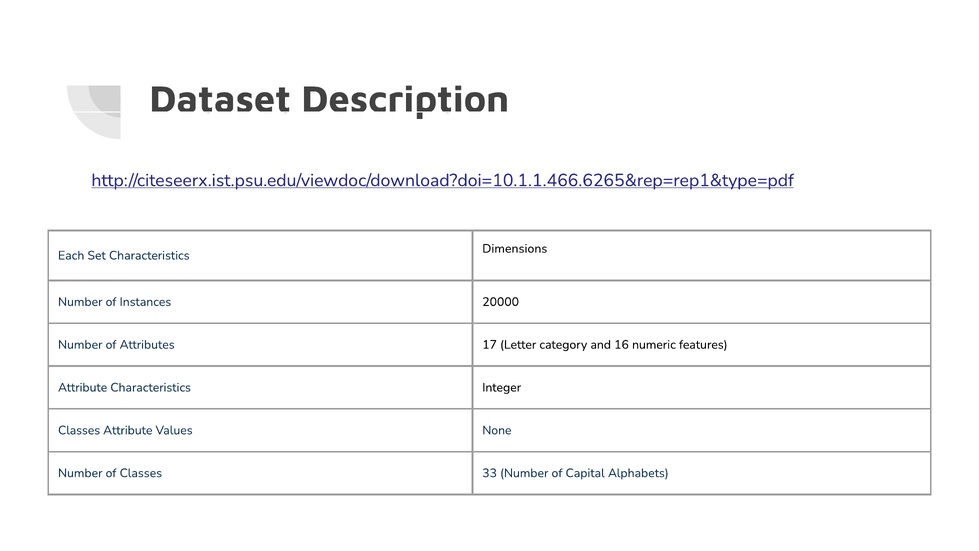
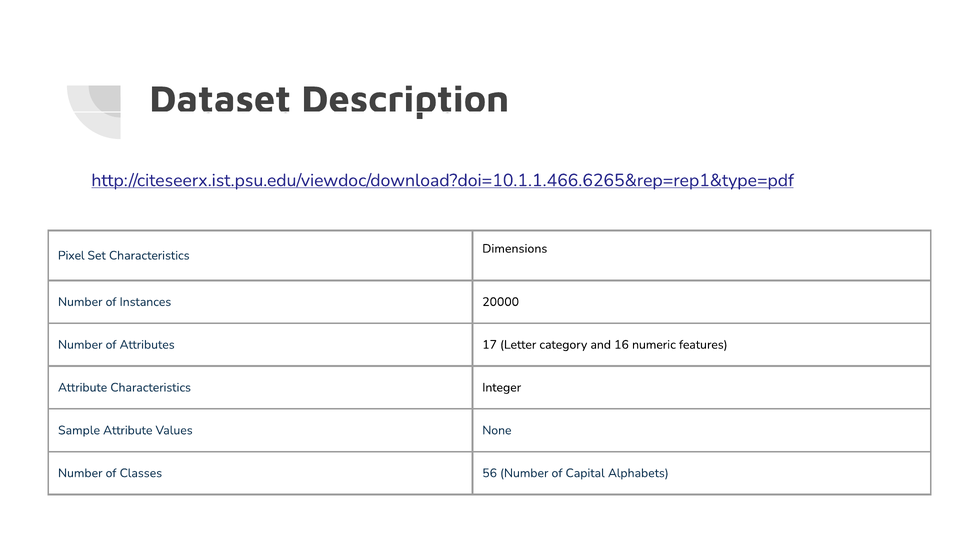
Each: Each -> Pixel (71, 255)
Classes: Classes -> Sample (79, 430)
33: 33 -> 56 (490, 473)
